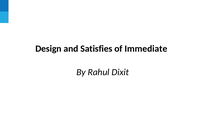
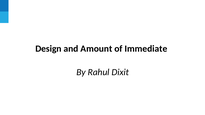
Satisfies: Satisfies -> Amount (96, 49)
